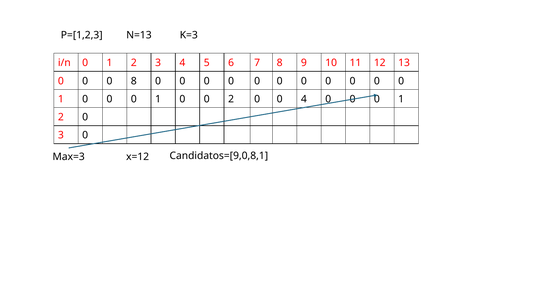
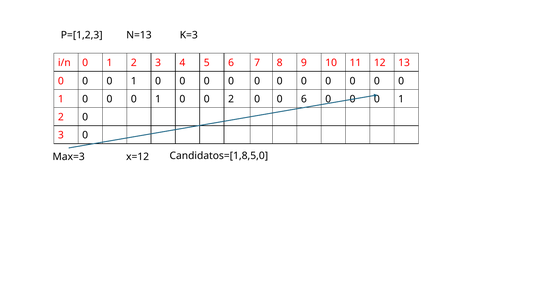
8: 8 -> 1 (134, 81)
0 4: 4 -> 6 (304, 99)
Candidatos=[9,0,8,1: Candidatos=[9,0,8,1 -> Candidatos=[1,8,5,0 (219, 156)
